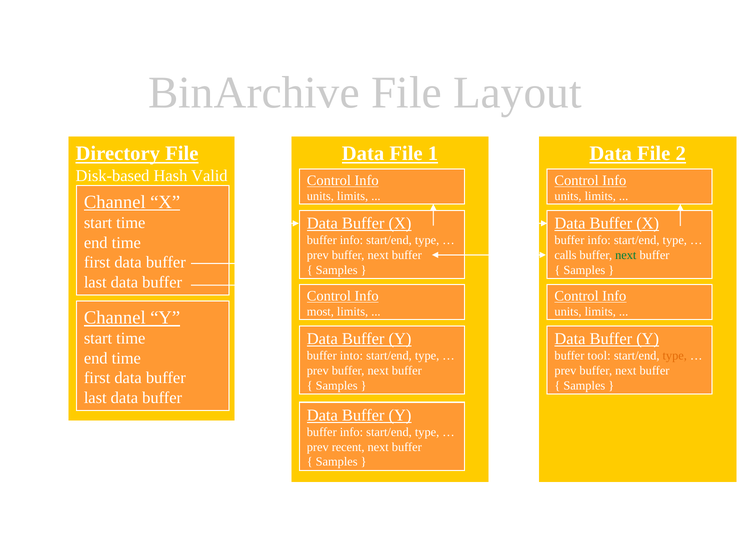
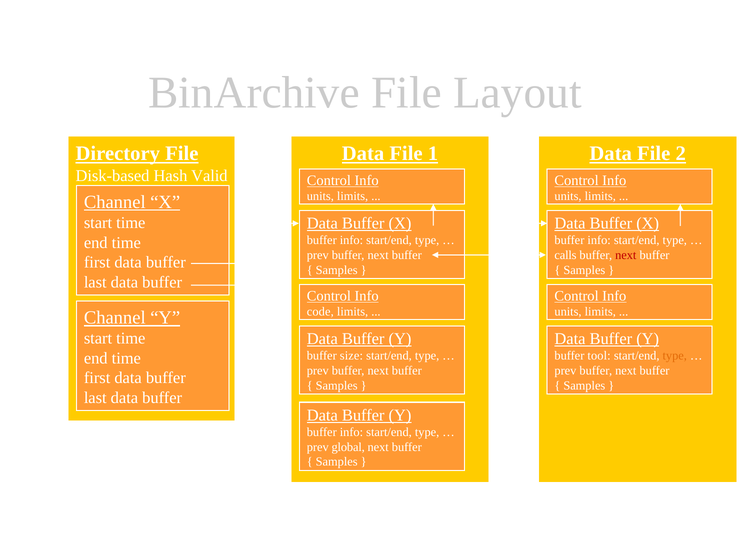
next colour: green -> red (626, 255)
most: most -> code (320, 312)
into: into -> size (351, 356)
recent: recent -> global (348, 447)
